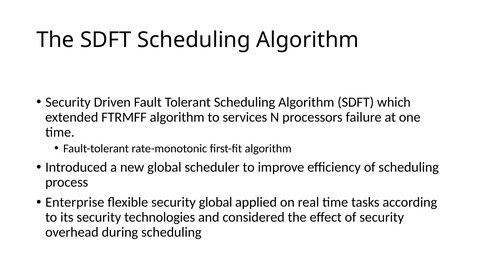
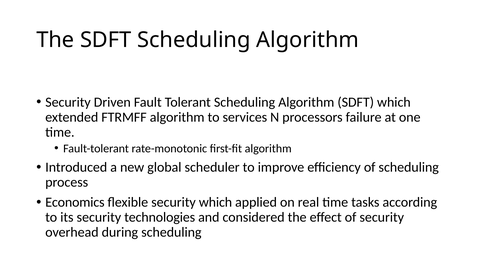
Enterprise: Enterprise -> Economics (75, 203)
security global: global -> which (216, 203)
